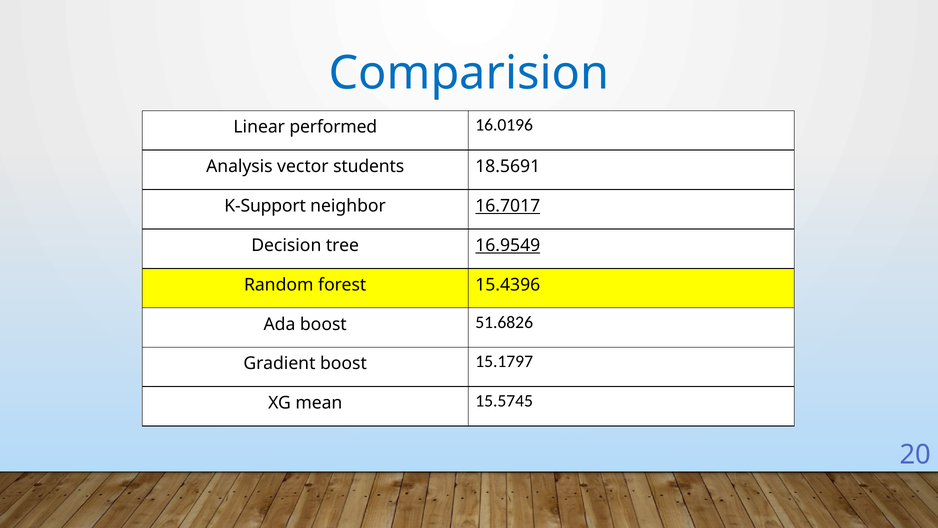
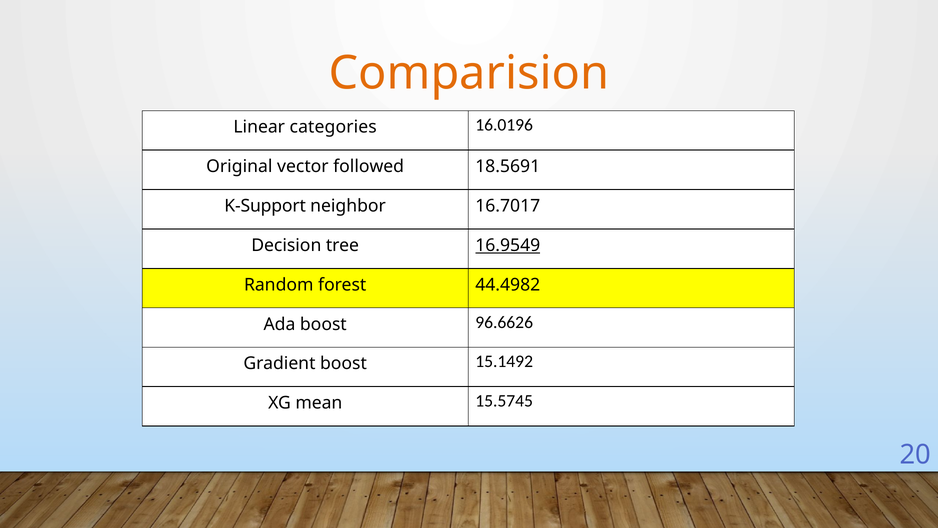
Comparision colour: blue -> orange (469, 73)
performed: performed -> categories (333, 127)
Analysis: Analysis -> Original (239, 166)
students: students -> followed (369, 166)
16.7017 underline: present -> none (508, 206)
15.4396: 15.4396 -> 44.4982 (508, 285)
51.6826: 51.6826 -> 96.6626 (504, 322)
15.1797: 15.1797 -> 15.1492 (504, 361)
